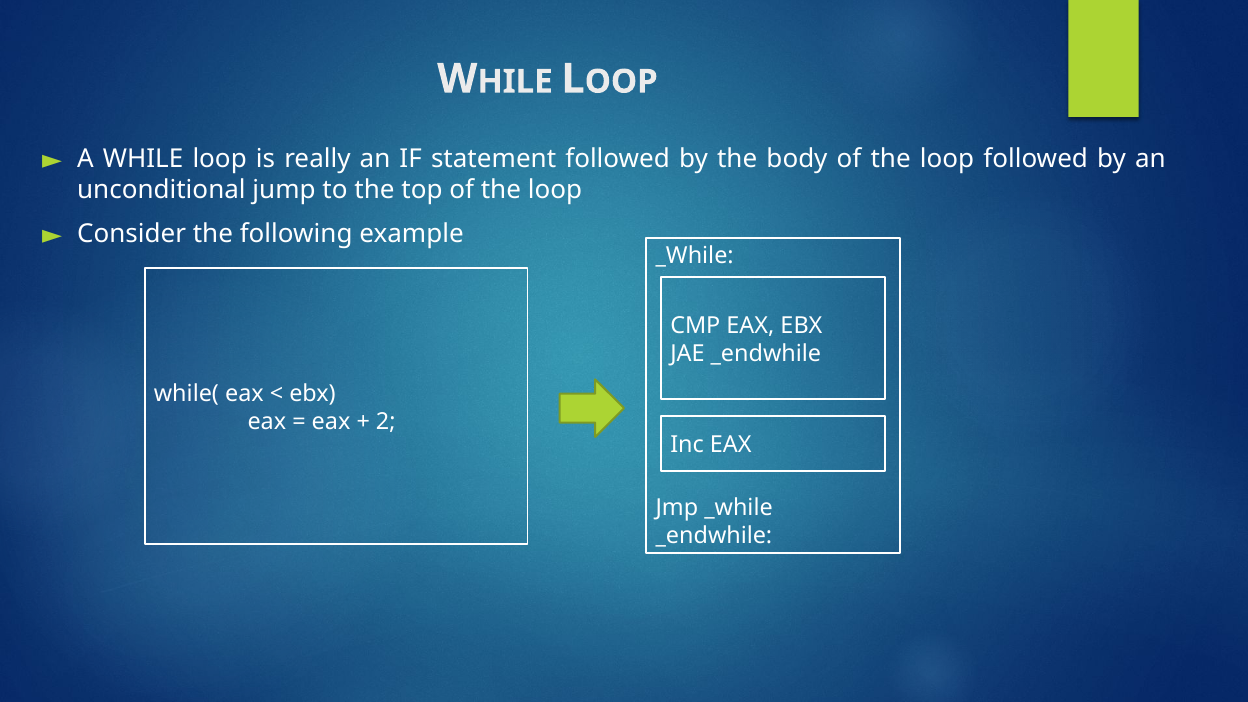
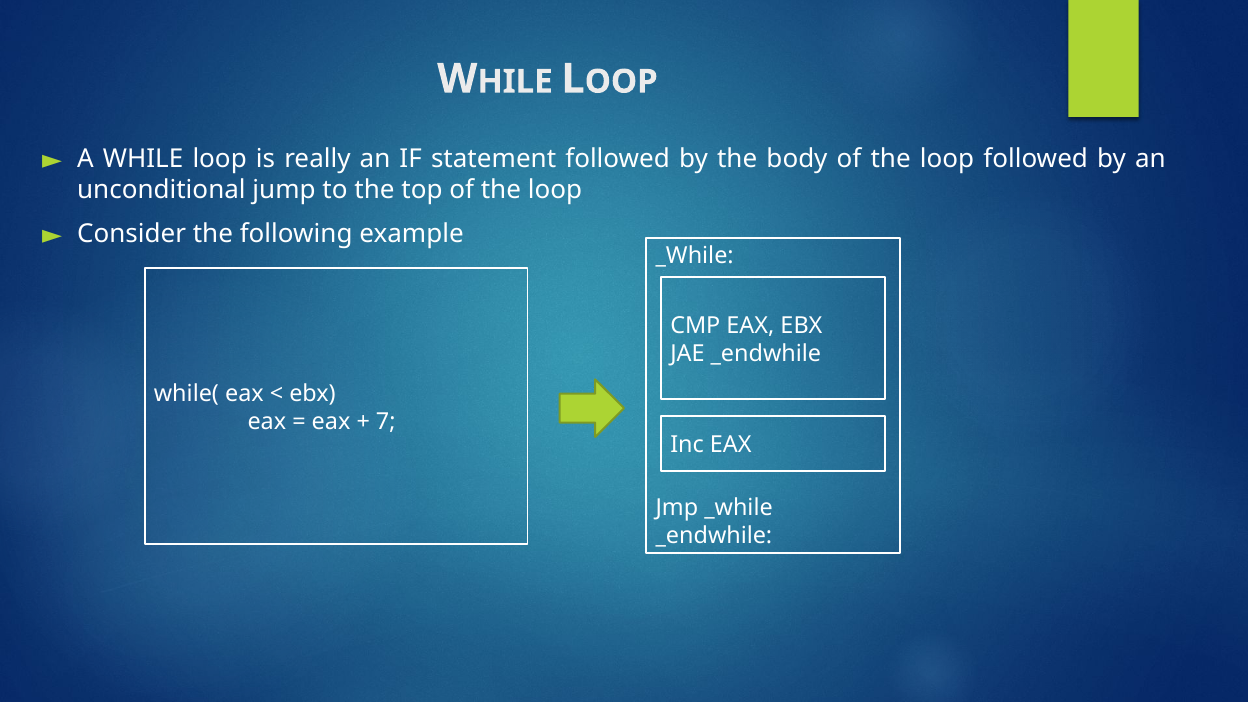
2: 2 -> 7 (386, 422)
